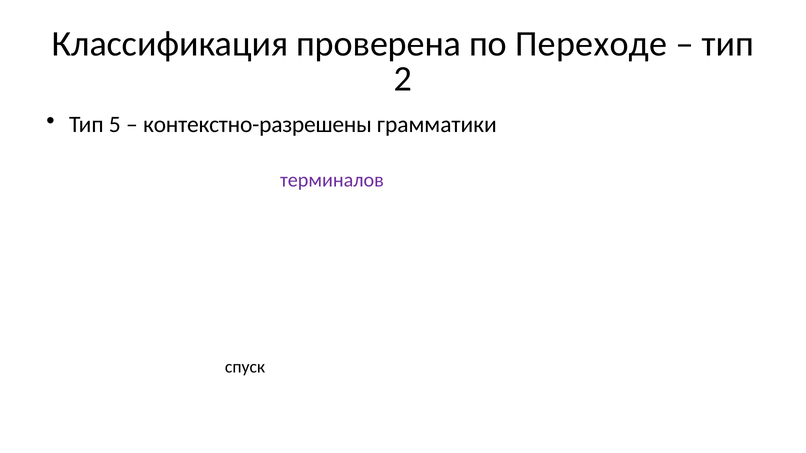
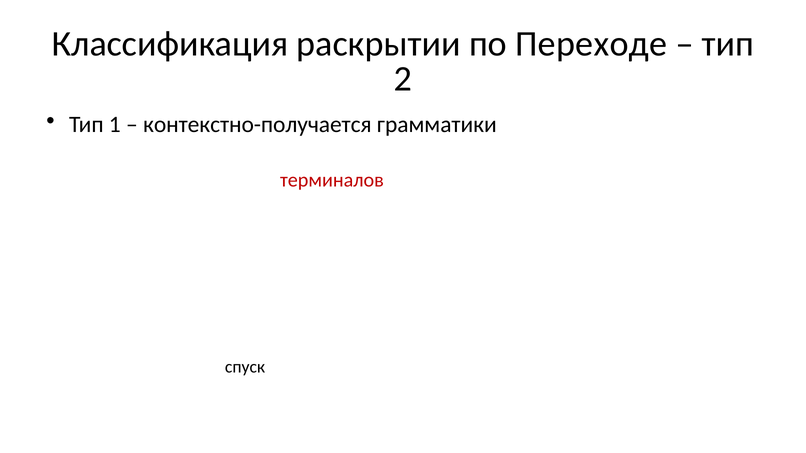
проверена: проверена -> раскрытии (379, 44)
5: 5 -> 1 (115, 125)
контекстно-разрешены: контекстно-разрешены -> контекстно-получается (257, 125)
терминалов colour: purple -> red (332, 180)
